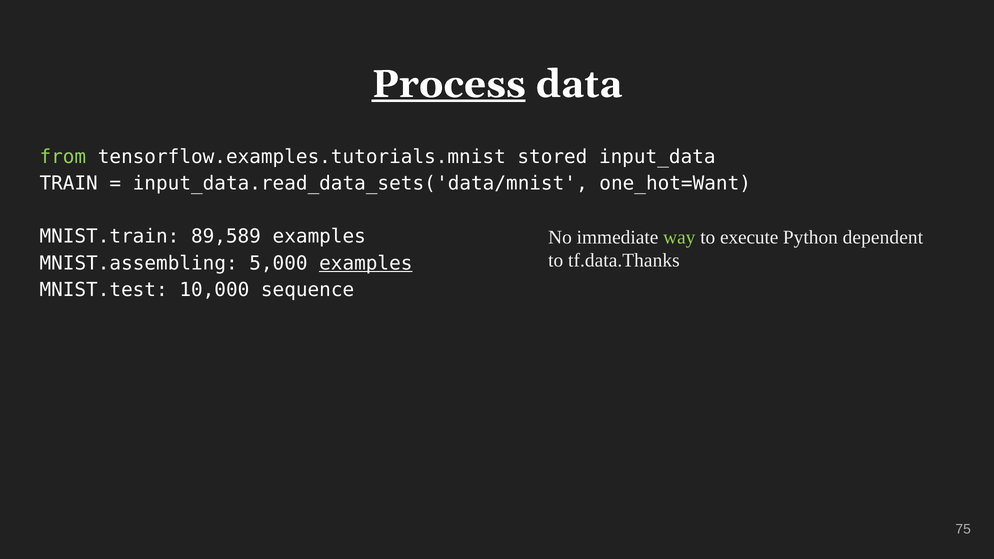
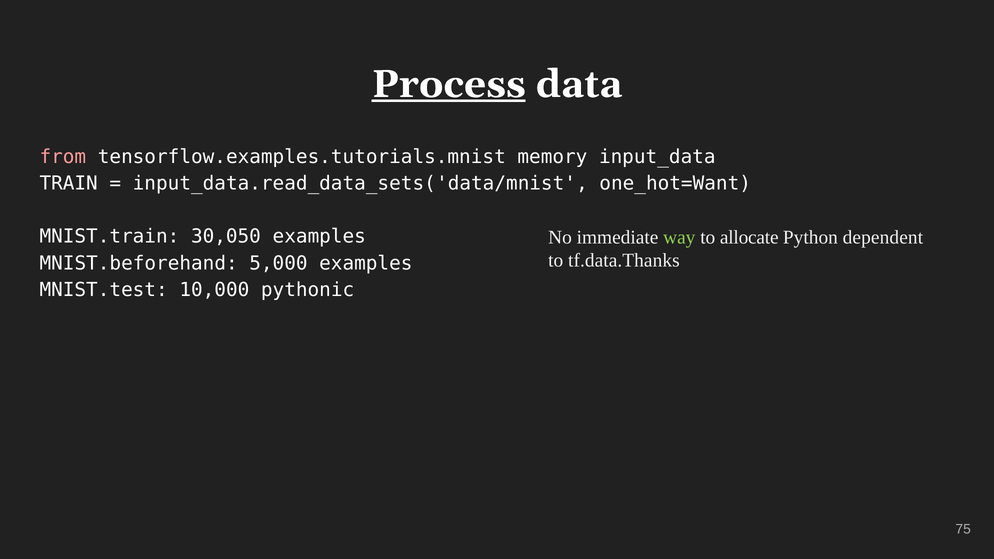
from colour: light green -> pink (63, 157)
stored: stored -> memory (552, 157)
89,589: 89,589 -> 30,050 (226, 237)
execute: execute -> allocate (749, 237)
MNIST.assembling: MNIST.assembling -> MNIST.beforehand (139, 263)
examples underline: present -> none (366, 263)
sequence: sequence -> pythonic (308, 290)
